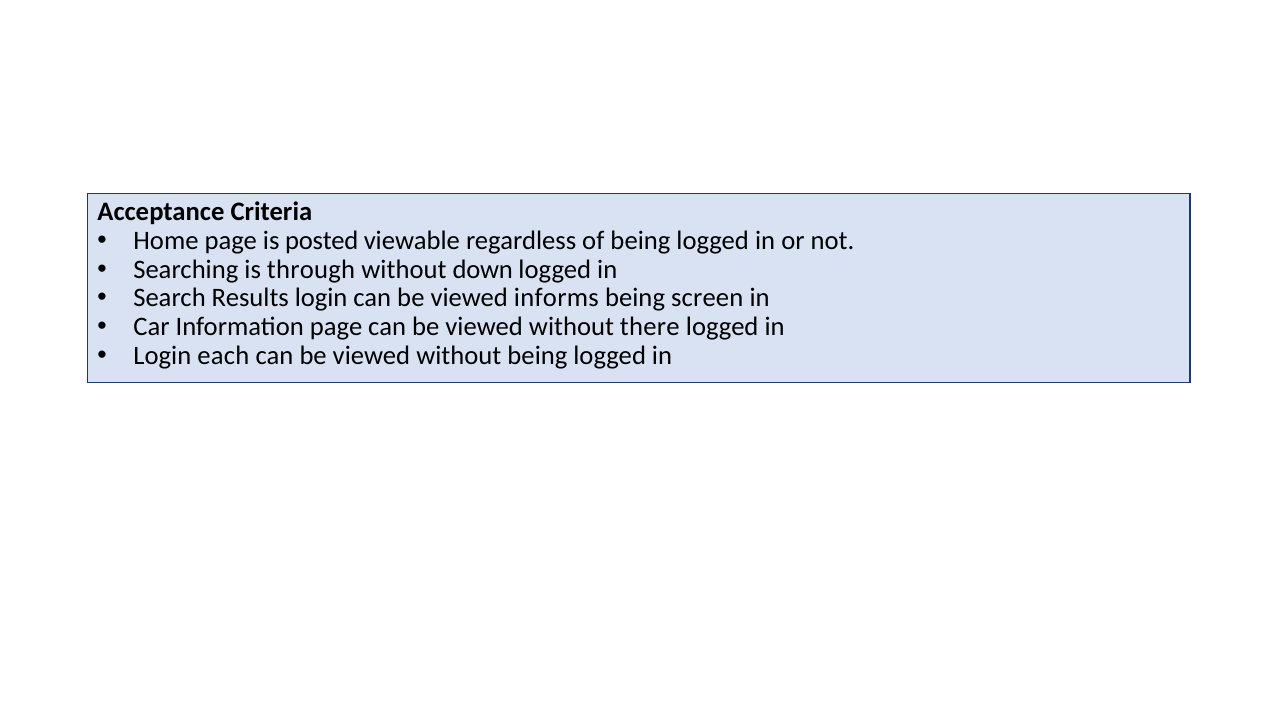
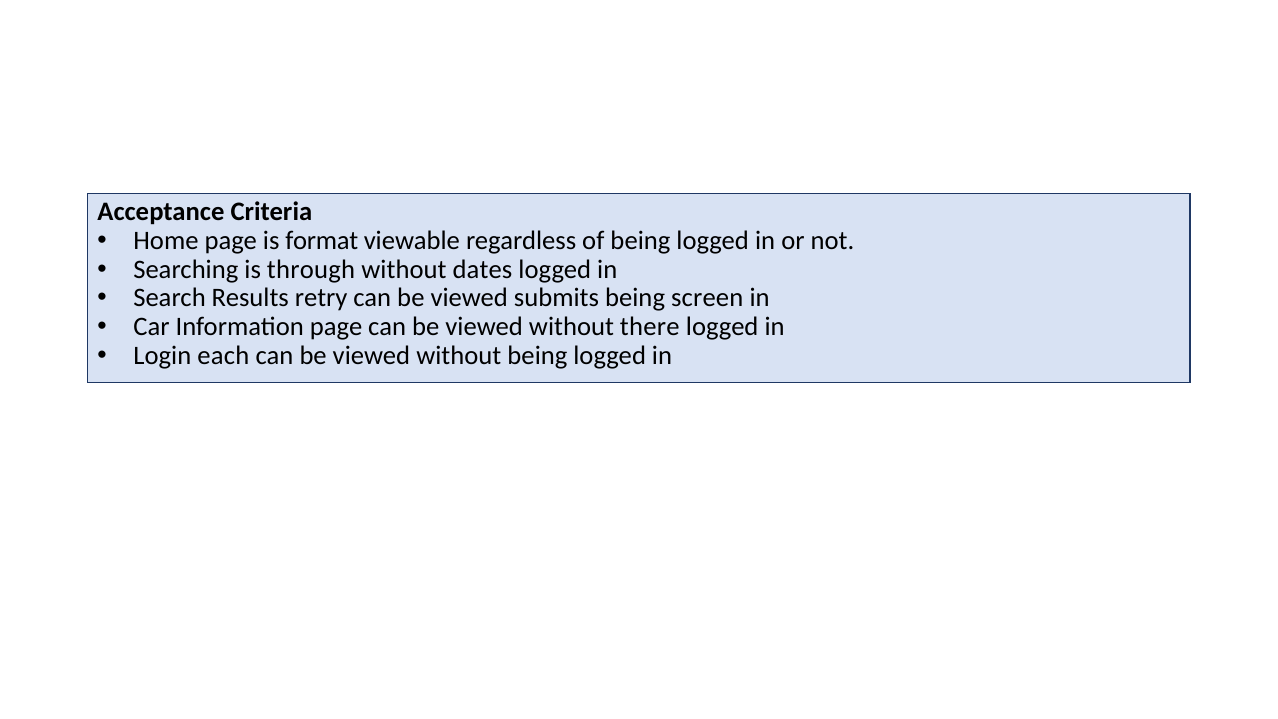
posted: posted -> format (322, 241)
down: down -> dates (482, 269)
Results login: login -> retry (321, 298)
informs: informs -> submits (556, 298)
